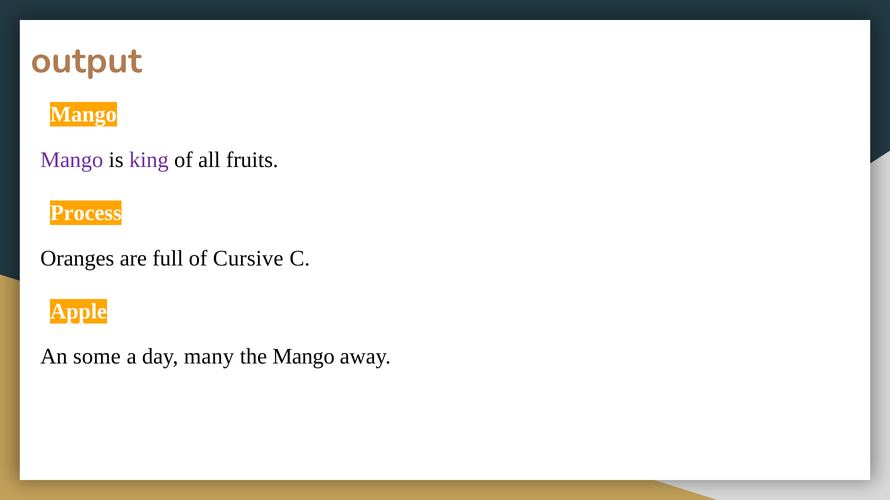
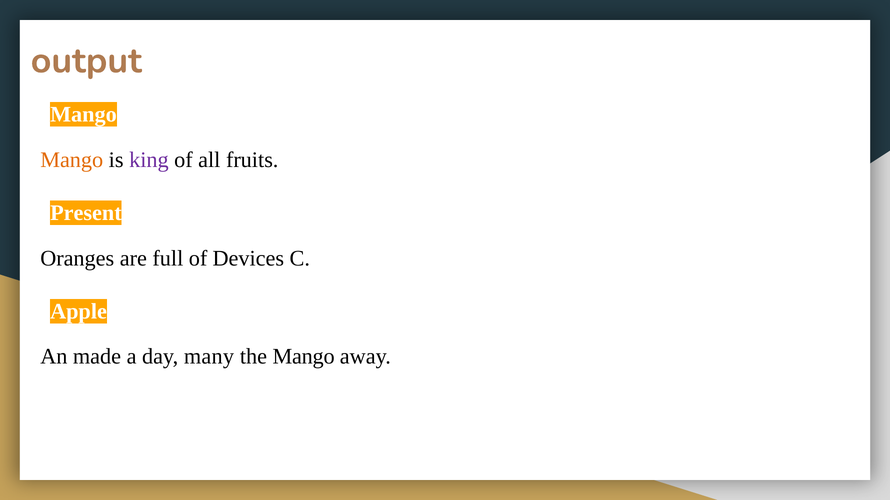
Mango colour: purple -> orange (72, 160)
Process: Process -> Present (86, 213)
Cursive: Cursive -> Devices (248, 259)
some: some -> made (97, 357)
